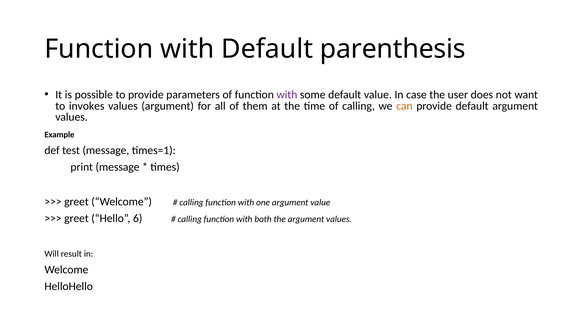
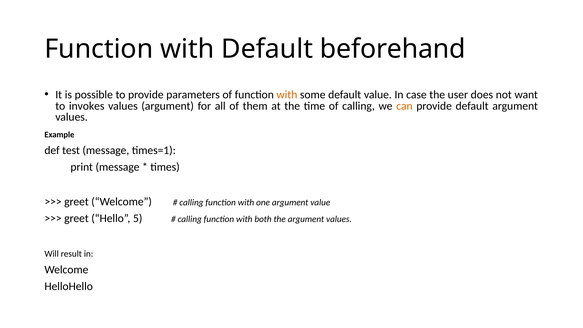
parenthesis: parenthesis -> beforehand (393, 49)
with colour: purple -> orange (287, 95)
6: 6 -> 5 (138, 218)
